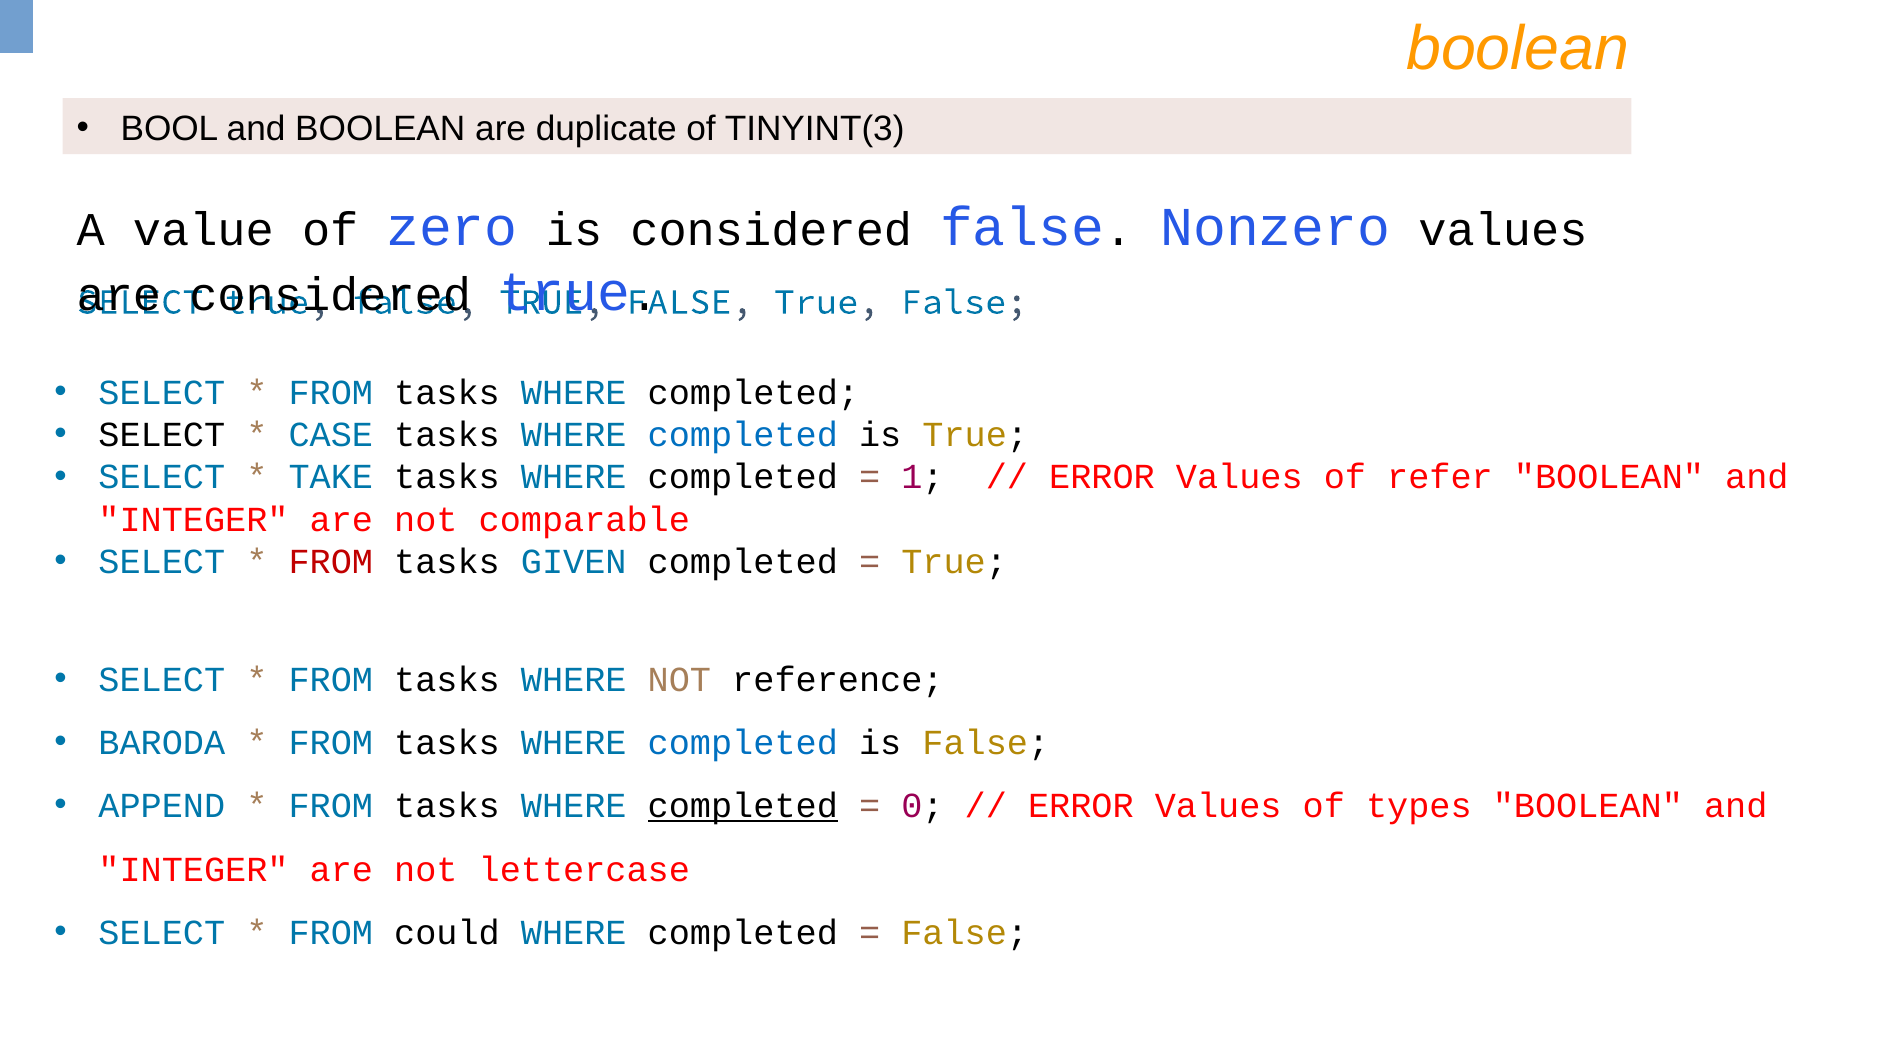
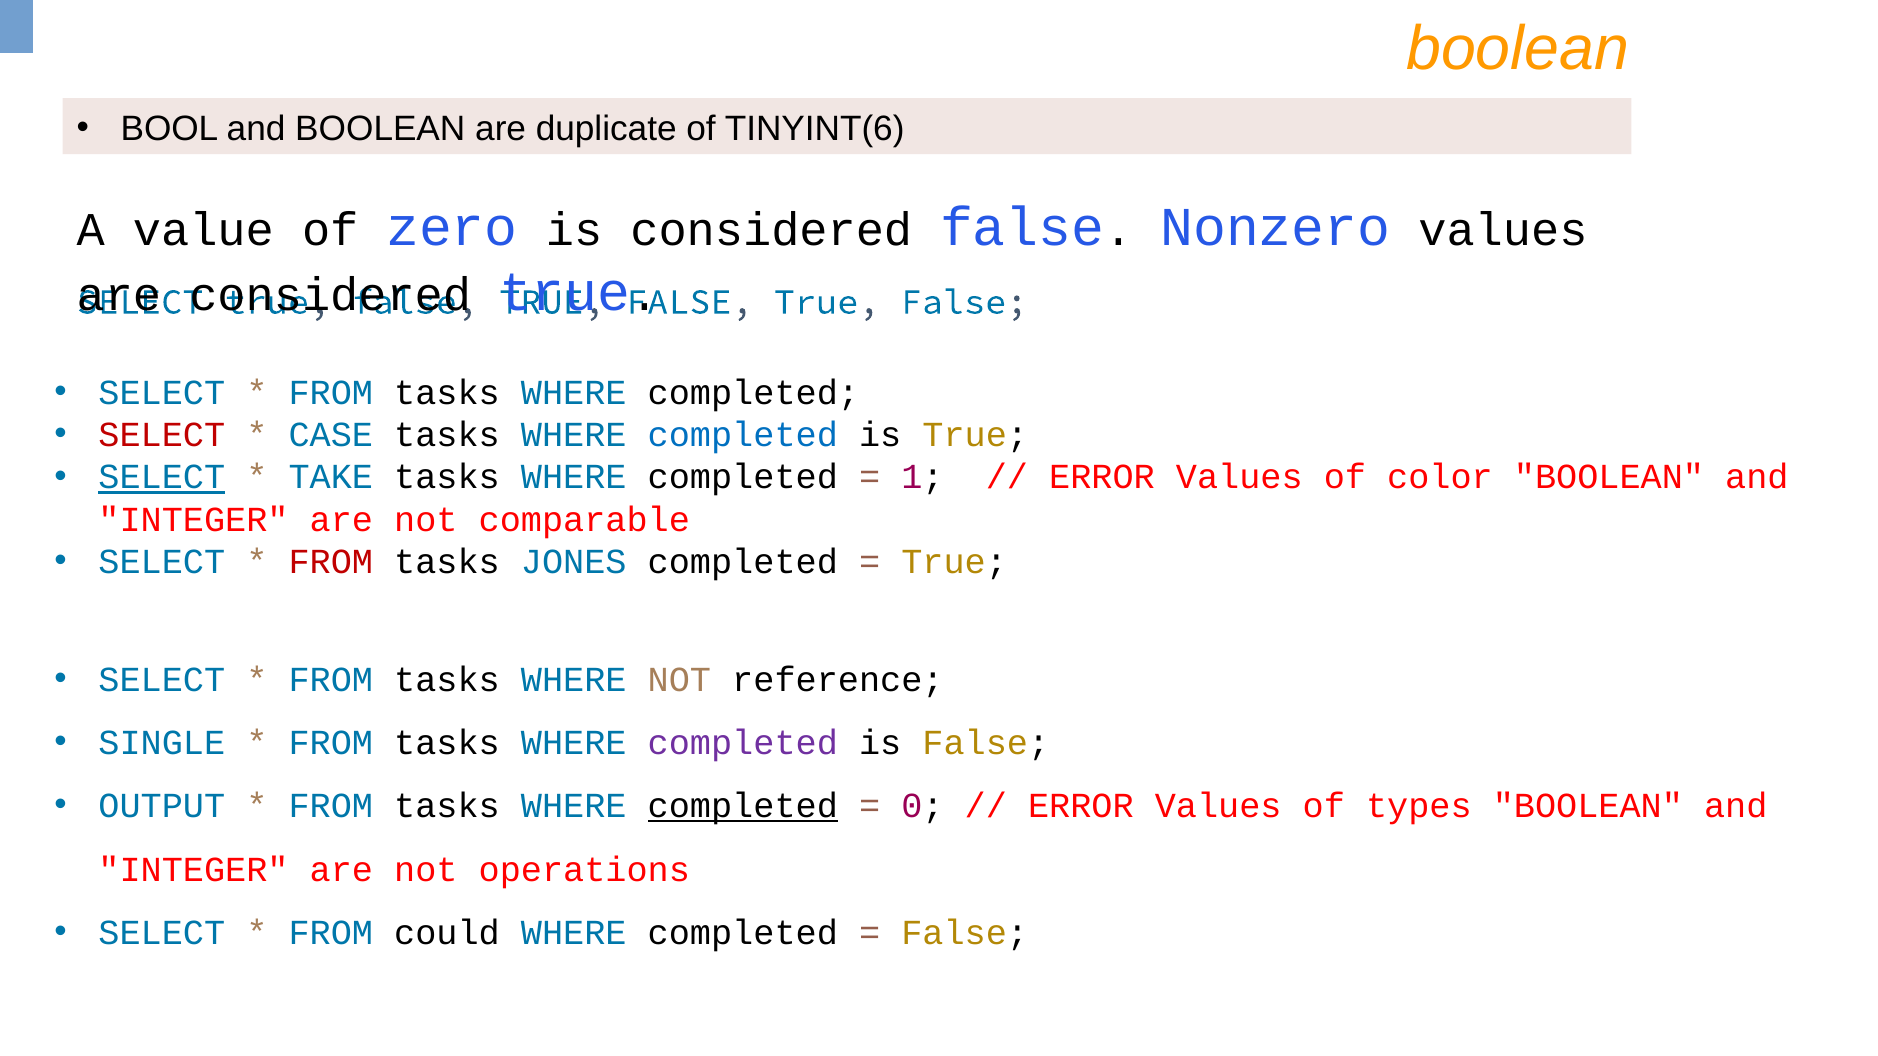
TINYINT(3: TINYINT(3 -> TINYINT(6 (815, 129)
SELECT colour: black -> red (162, 435)
SELECT underline: none -> present (162, 478)
refer: refer -> color (1440, 478)
GIVEN: GIVEN -> JONES (574, 562)
BARODA: BARODA -> SINGLE (162, 743)
completed colour: blue -> purple (743, 743)
APPEND: APPEND -> OUTPUT (162, 806)
lettercase: lettercase -> operations (584, 870)
